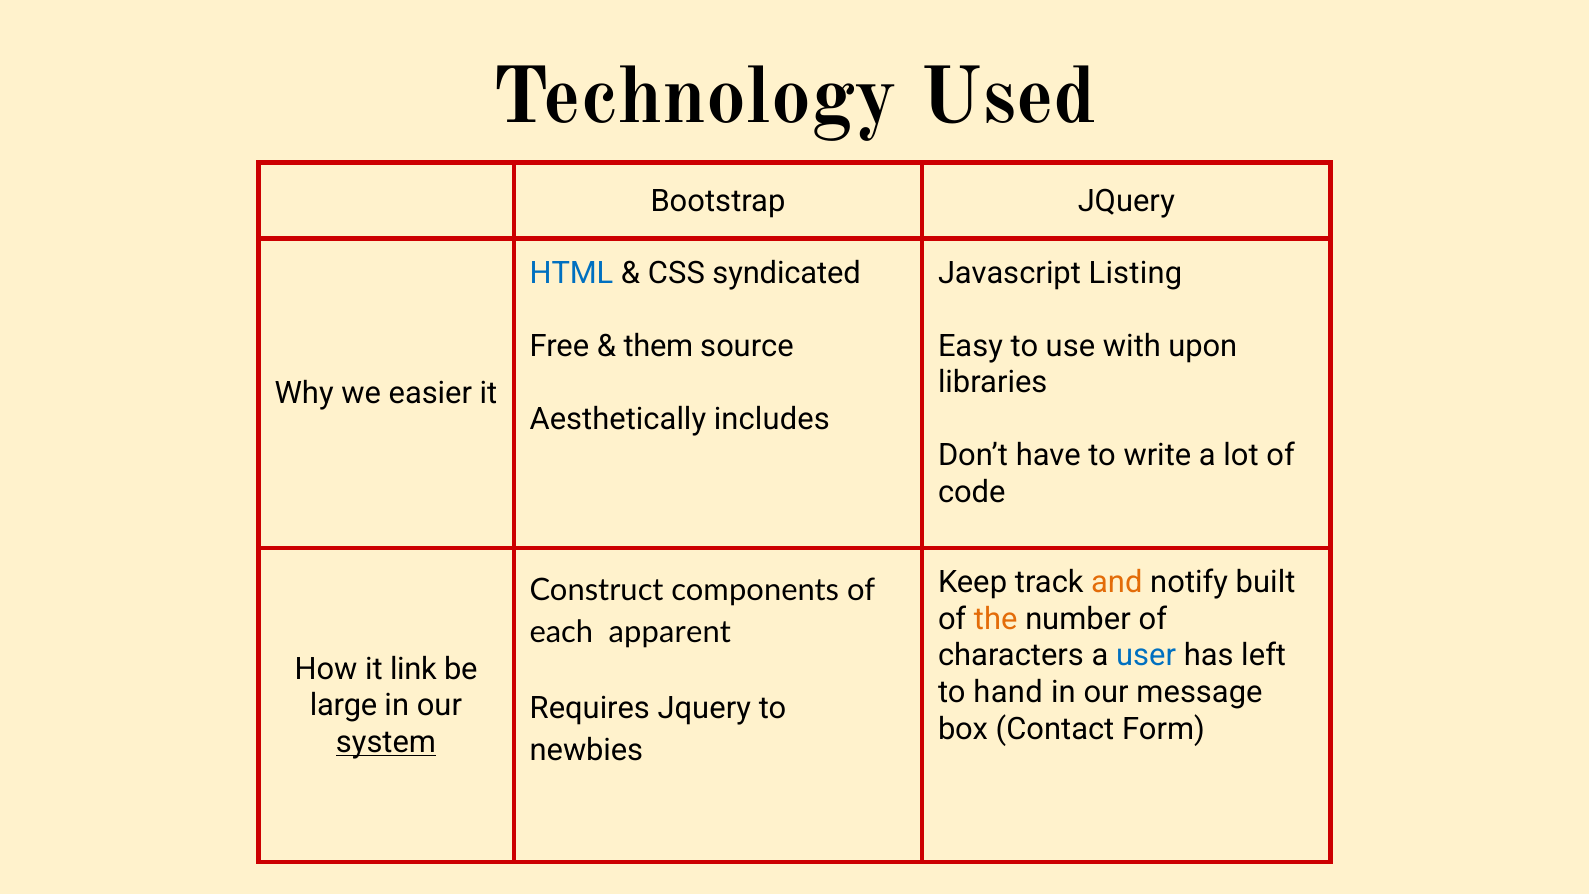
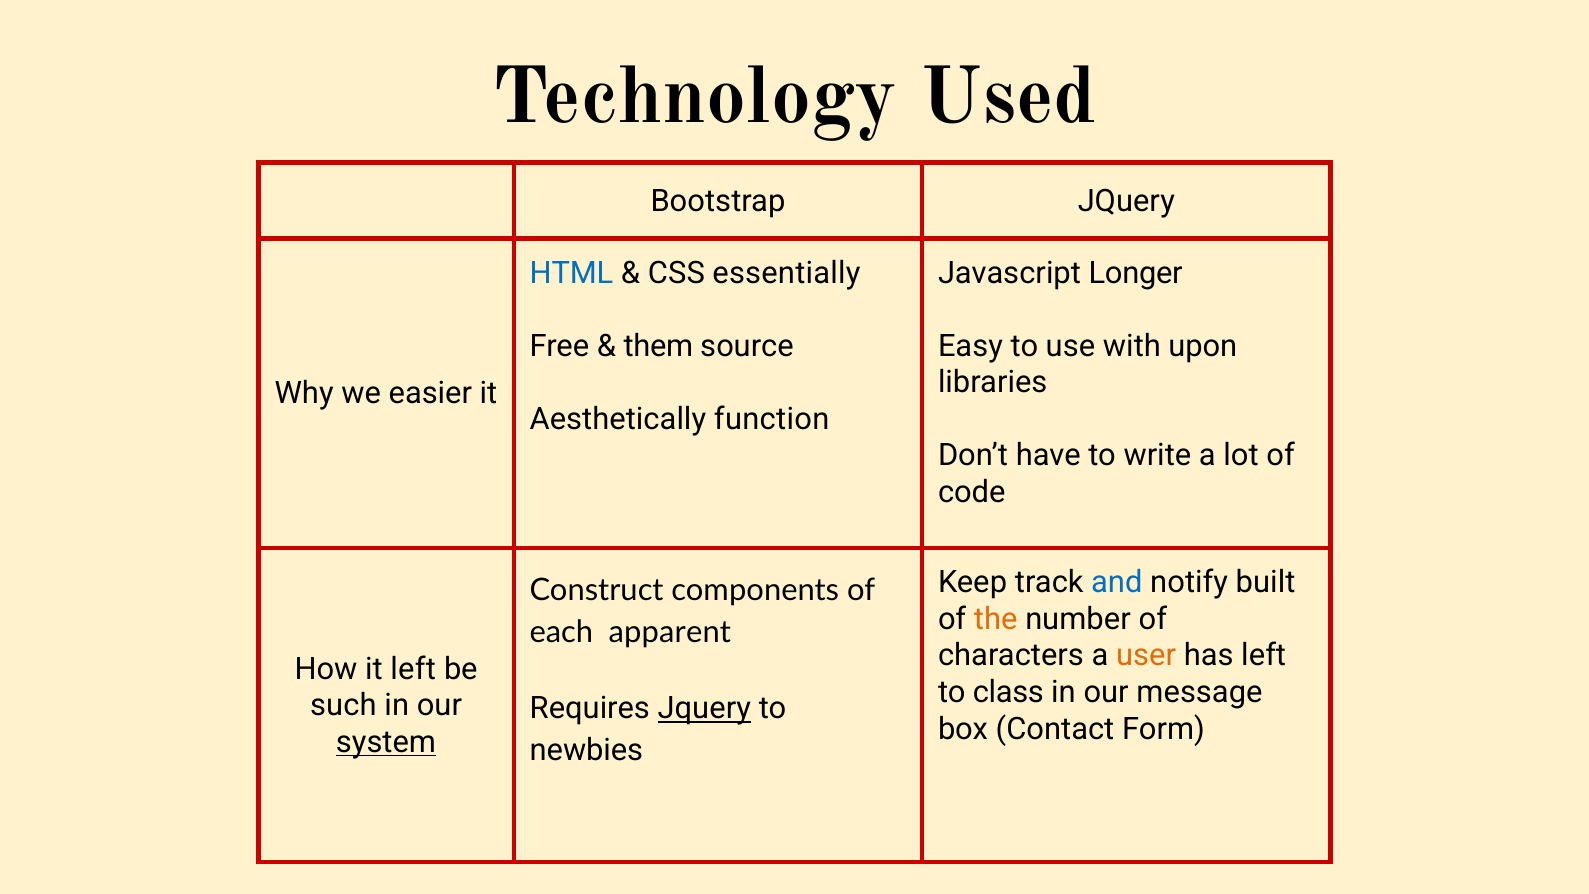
syndicated: syndicated -> essentially (786, 273)
Listing: Listing -> Longer (1136, 273)
includes: includes -> function (772, 419)
and colour: orange -> blue (1117, 583)
user colour: blue -> orange (1146, 656)
it link: link -> left (413, 669)
hand: hand -> class (1008, 692)
large: large -> such (343, 705)
Jquery underline: none -> present (704, 709)
